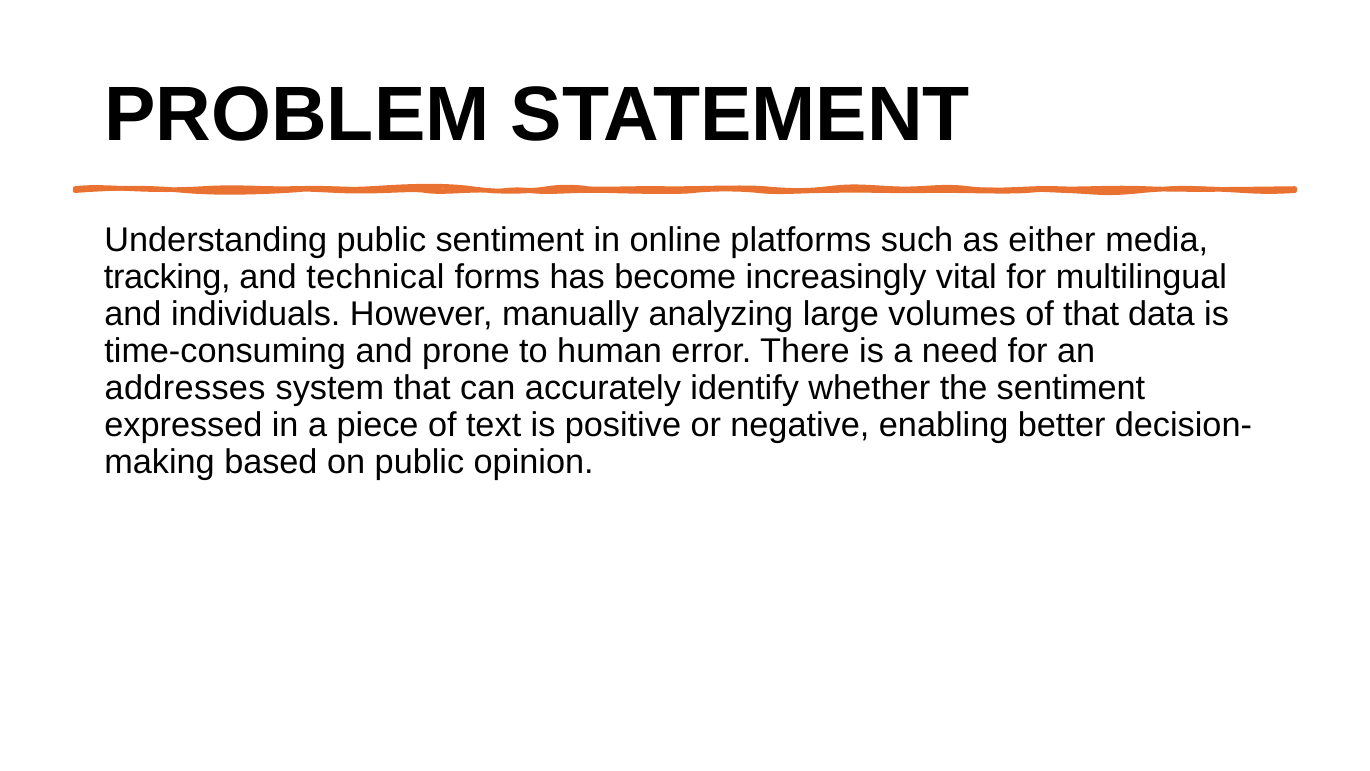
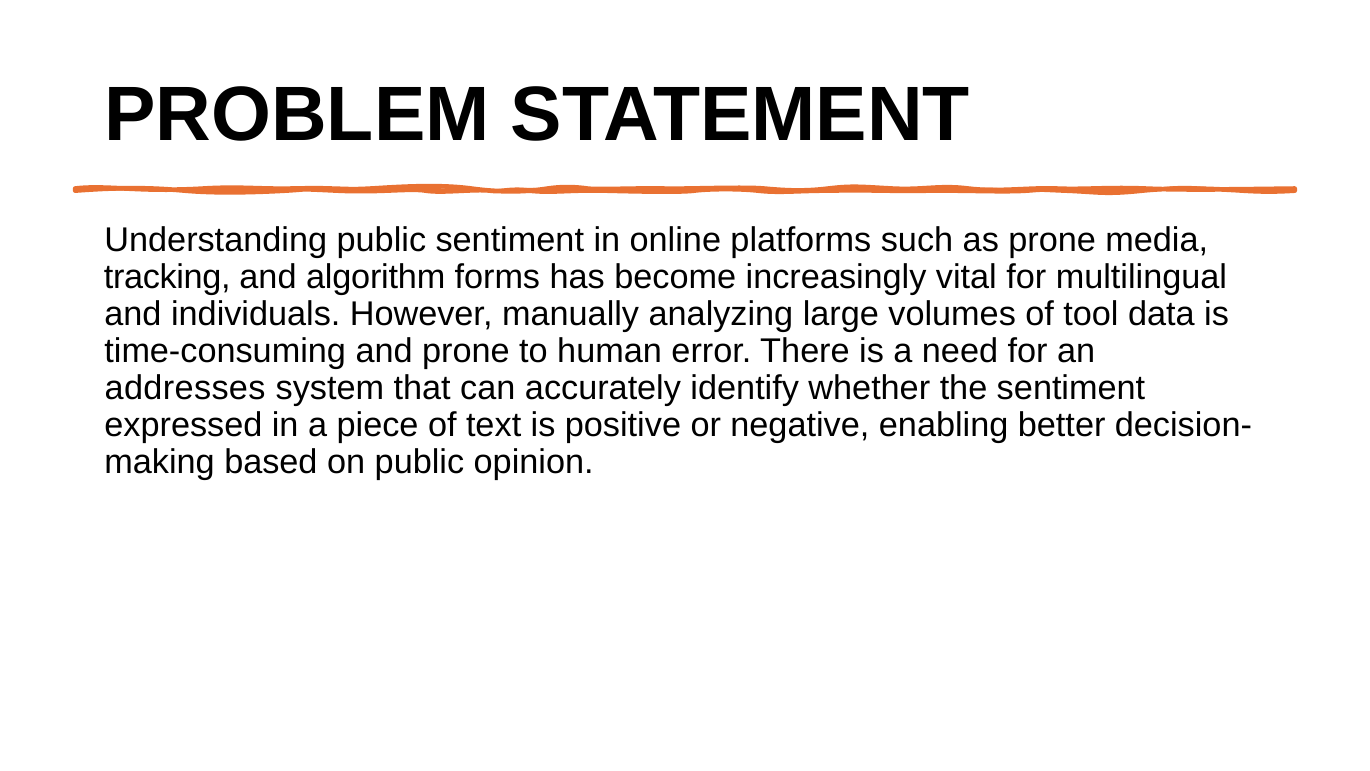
as either: either -> prone (1052, 240)
technical: technical -> algorithm (376, 277)
of that: that -> tool (1091, 314)
